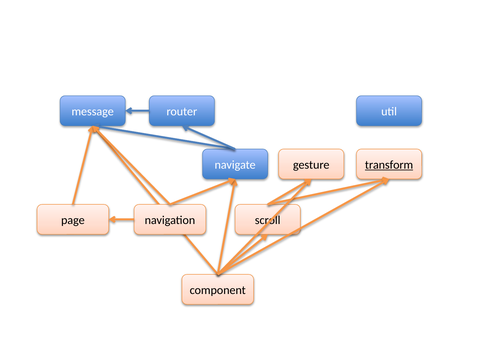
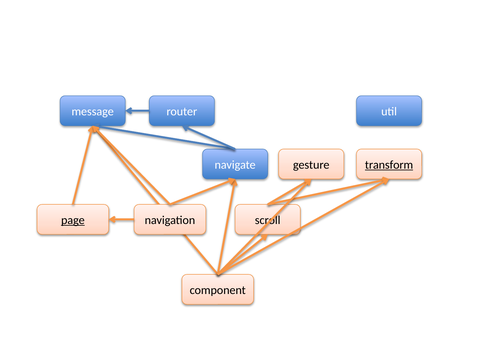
page underline: none -> present (73, 220)
